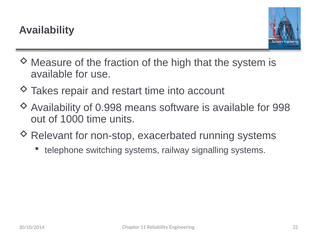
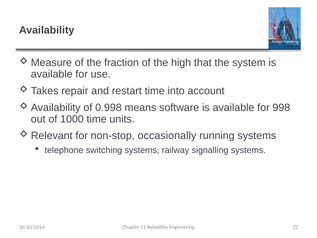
exacerbated: exacerbated -> occasionally (167, 136)
